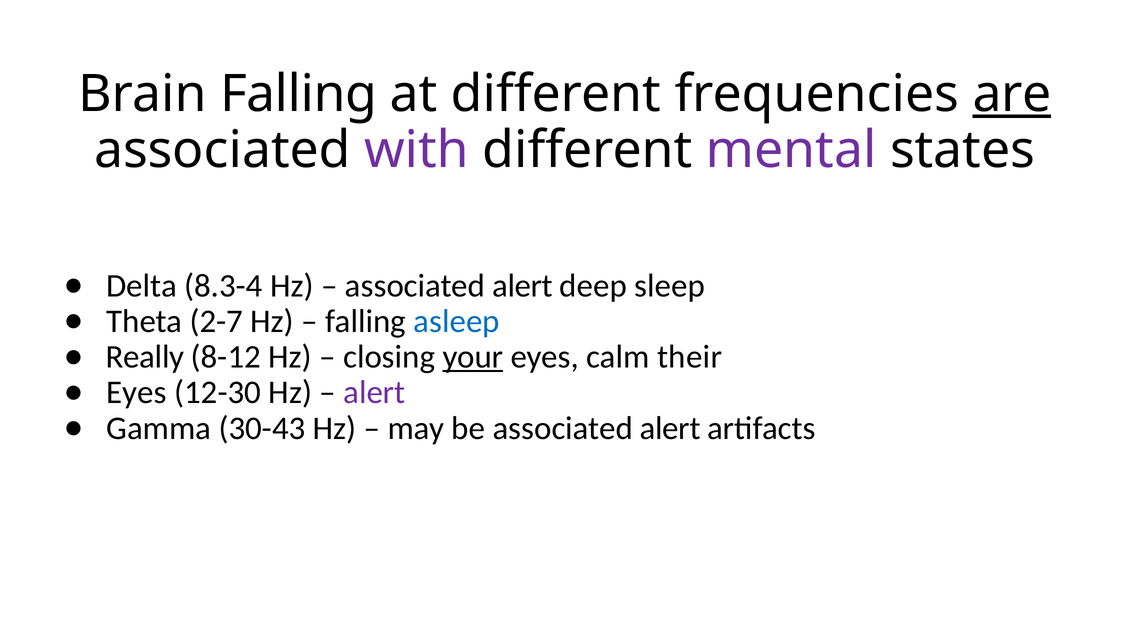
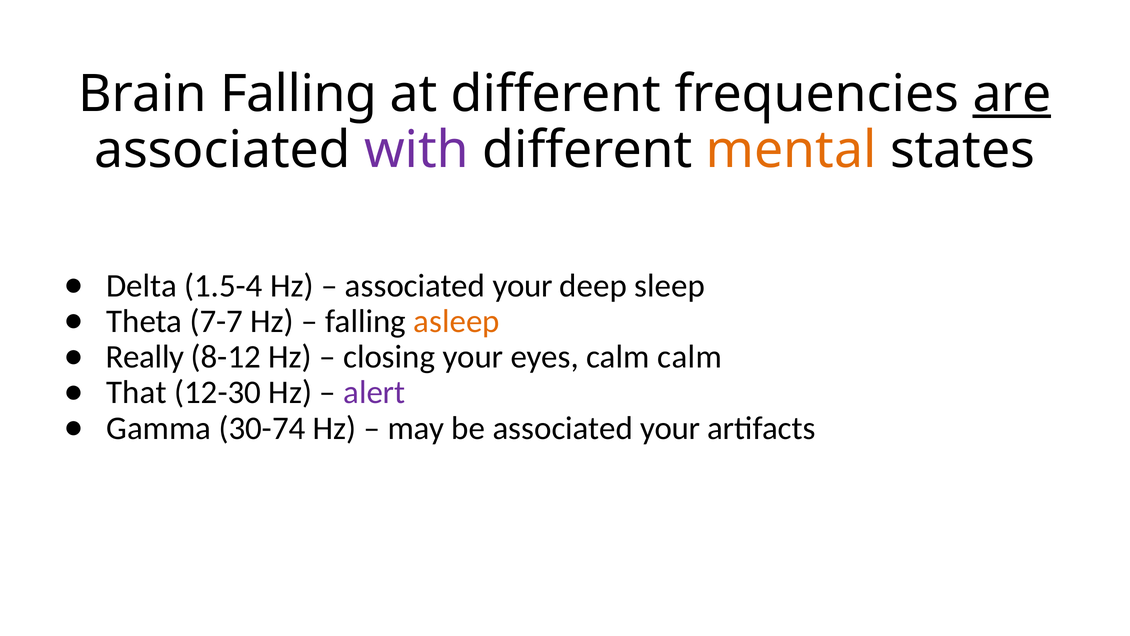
mental colour: purple -> orange (791, 150)
8.3-4: 8.3-4 -> 1.5-4 (223, 286)
alert: alert -> your (523, 286)
2-7: 2-7 -> 7-7 (216, 321)
asleep colour: blue -> orange (457, 321)
your underline: present -> none (473, 357)
calm their: their -> calm (690, 357)
Eyes: Eyes -> That (137, 392)
30-43: 30-43 -> 30-74 (262, 428)
be associated alert: alert -> your (670, 428)
